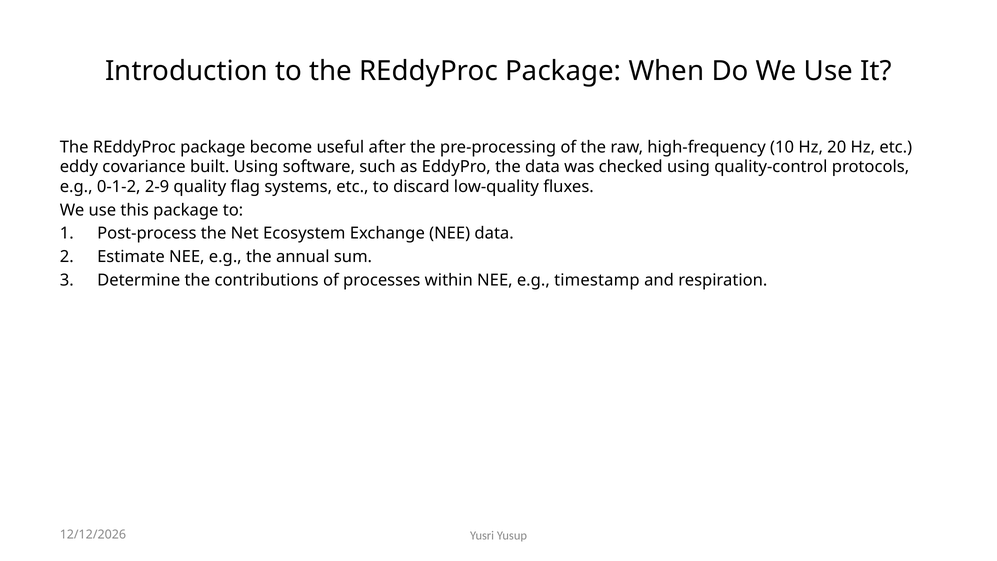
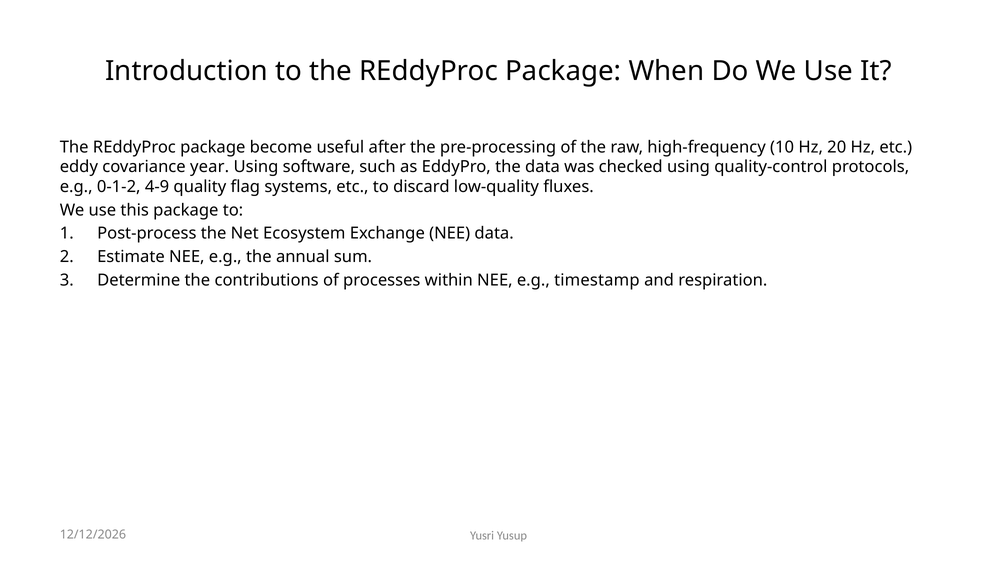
built: built -> year (210, 167)
2-9: 2-9 -> 4-9 (157, 187)
